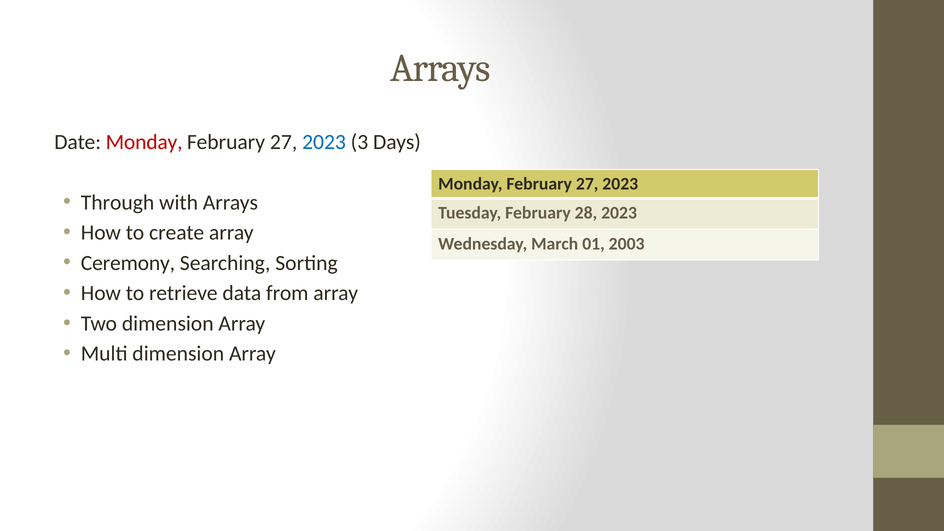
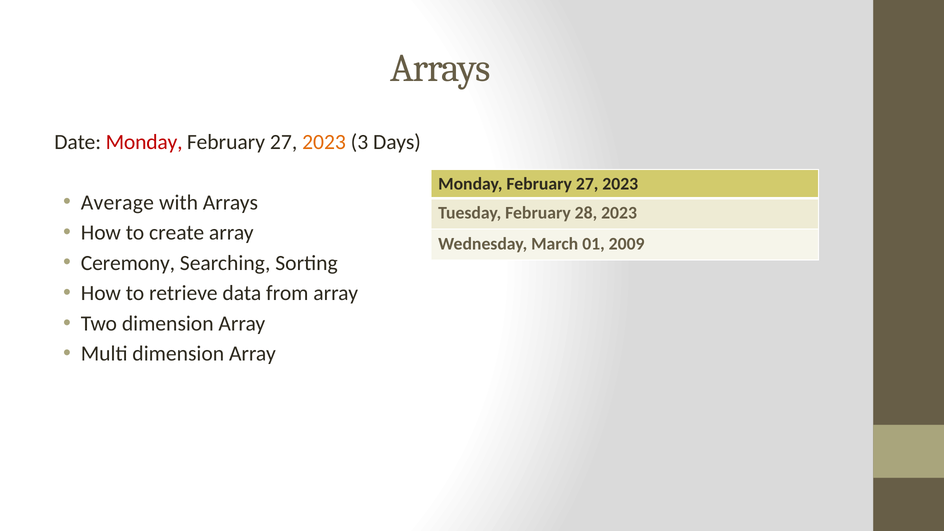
2023 colour: blue -> orange (324, 142)
Through: Through -> Average (117, 202)
2003: 2003 -> 2009 (627, 244)
